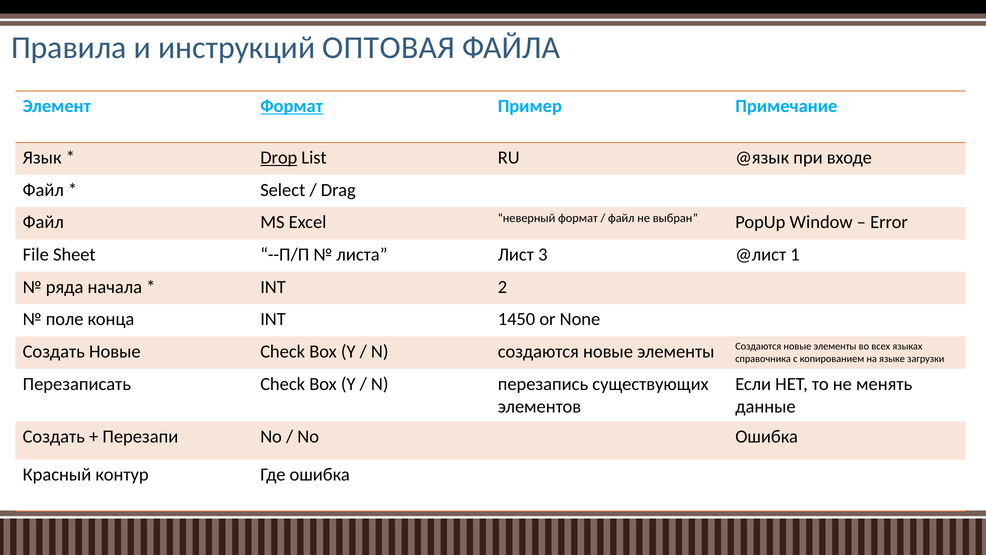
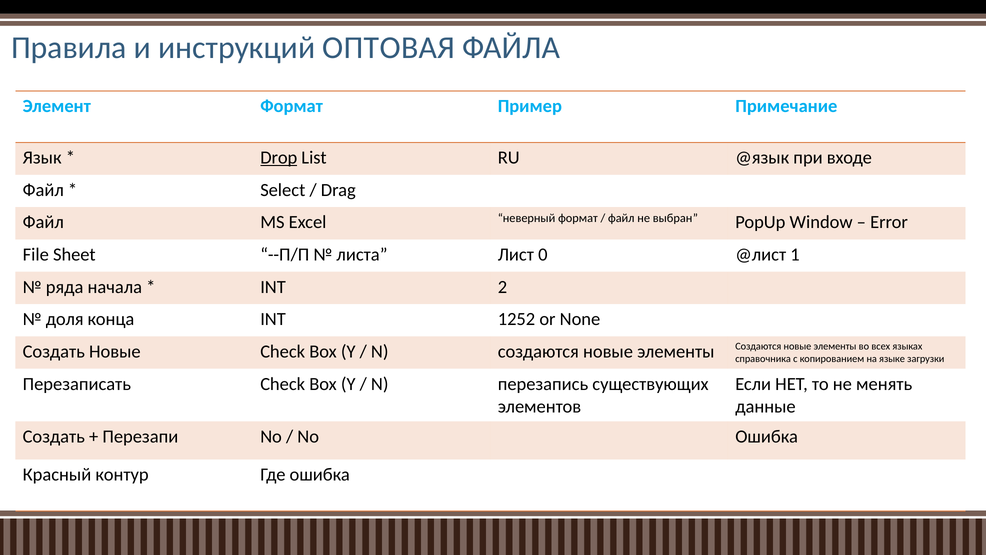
Формат underline: present -> none (292, 106)
3: 3 -> 0 (543, 255)
поле: поле -> доля (65, 319)
1450: 1450 -> 1252 (516, 319)
